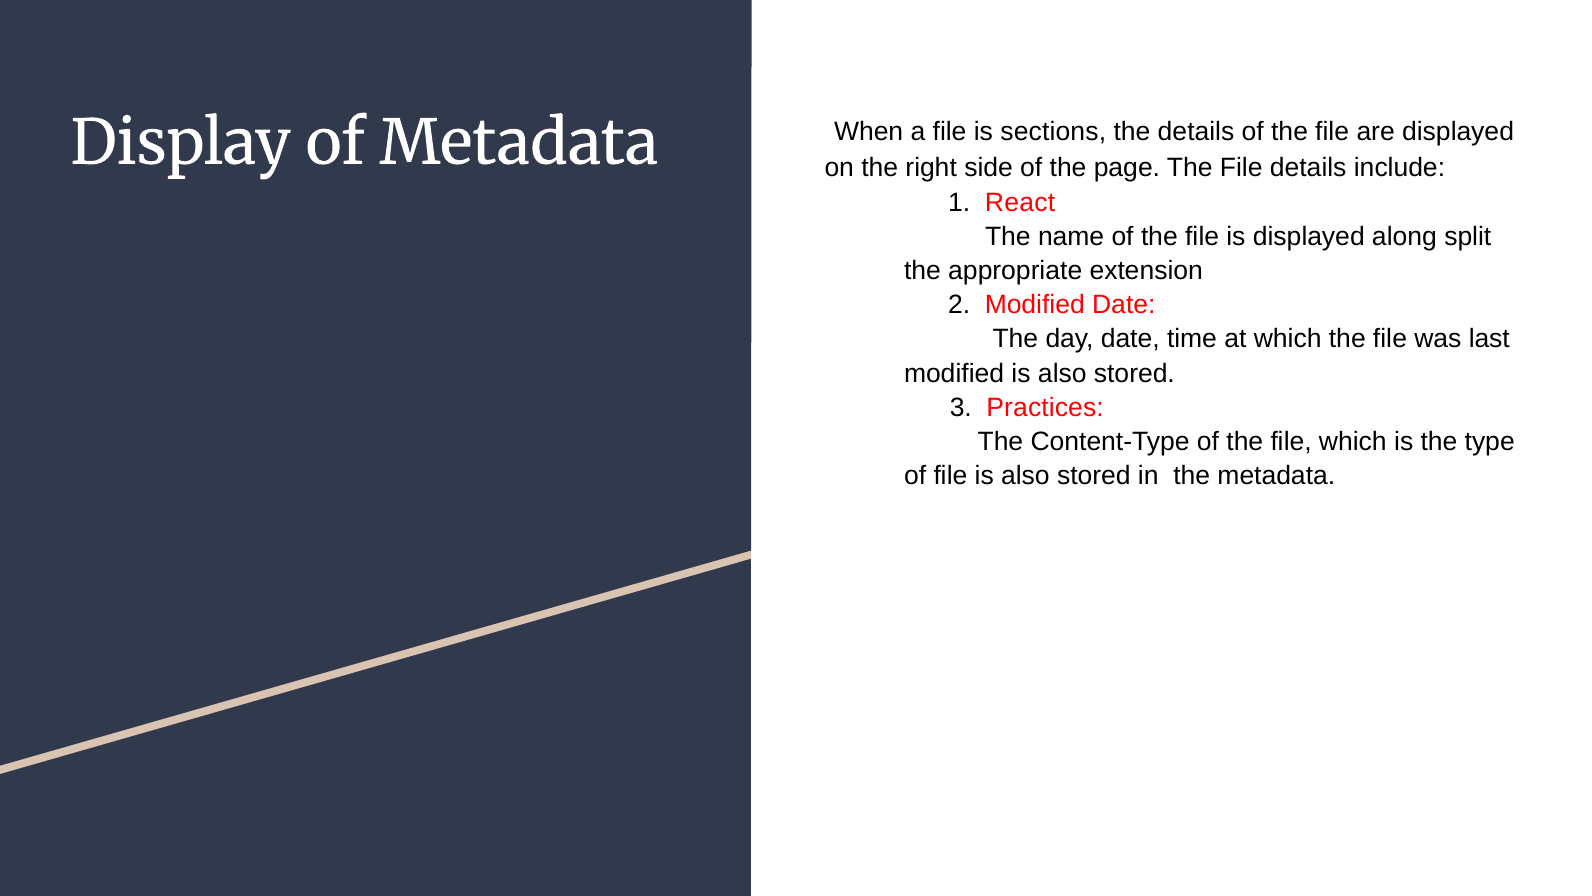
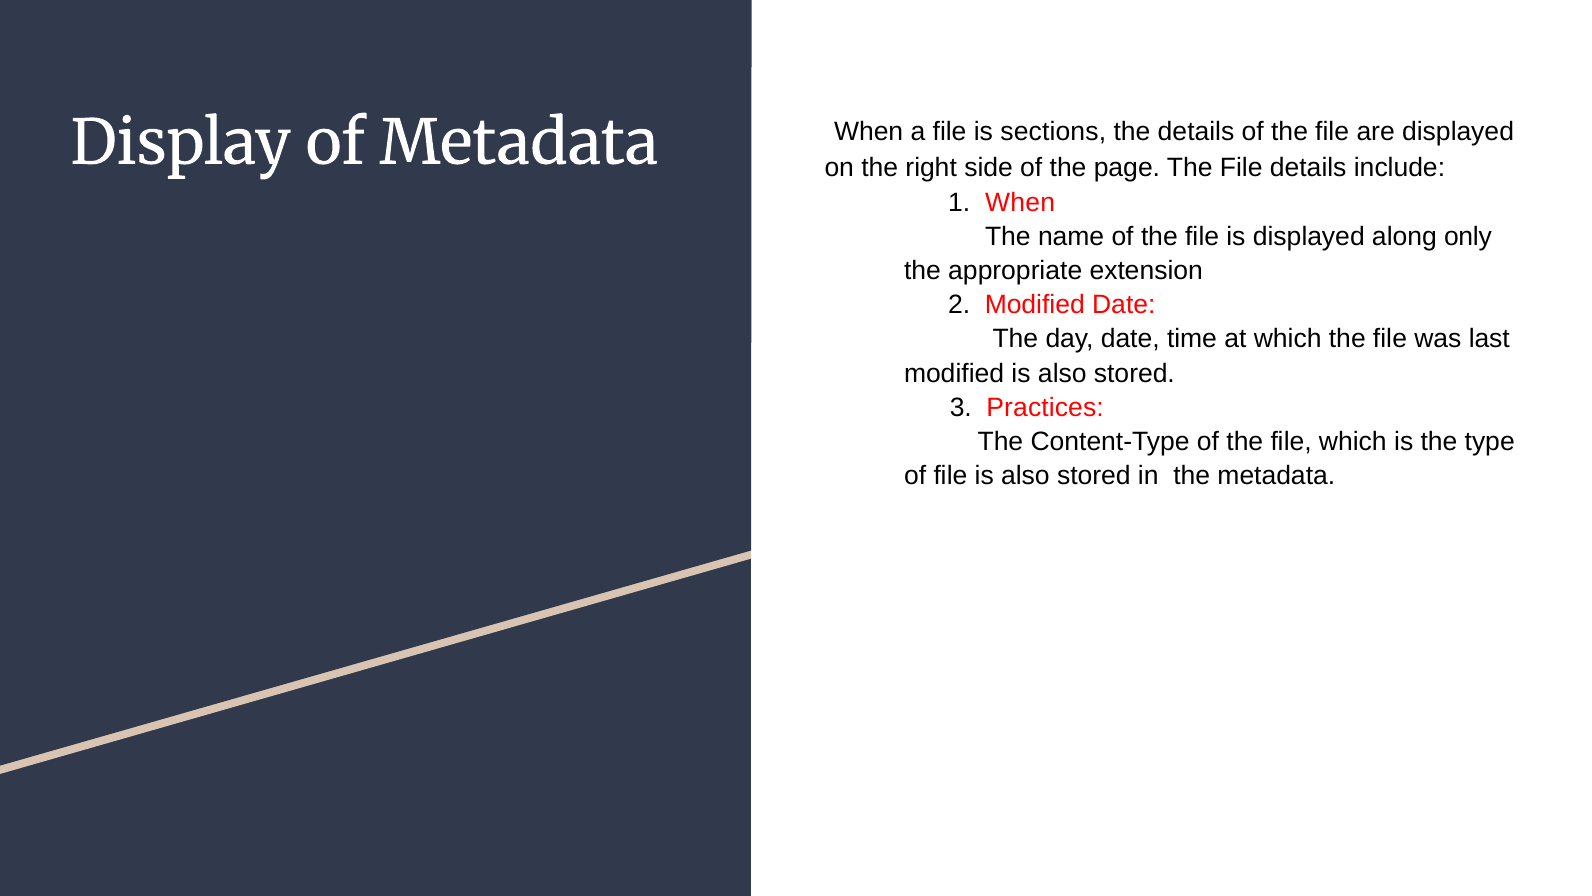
1 React: React -> When (1020, 202)
split: split -> only (1468, 236)
